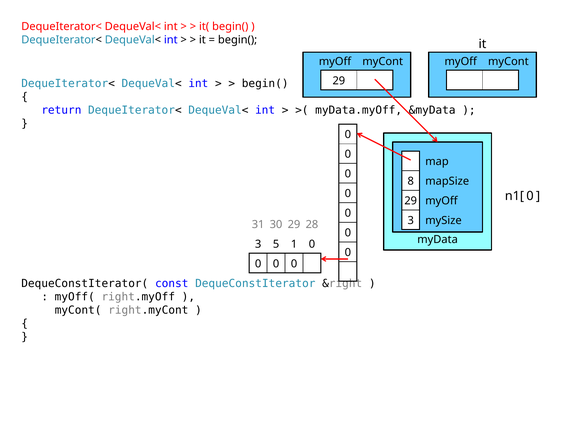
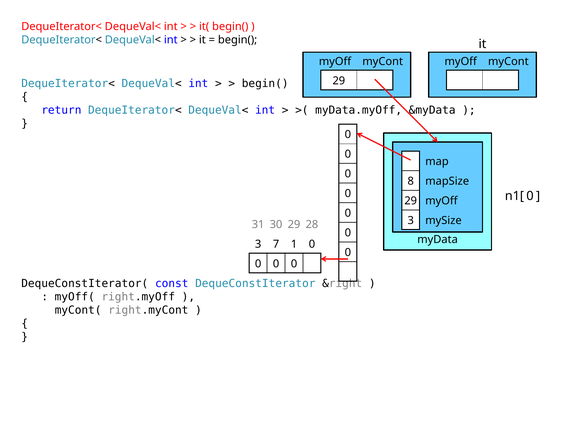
5: 5 -> 7 (276, 244)
